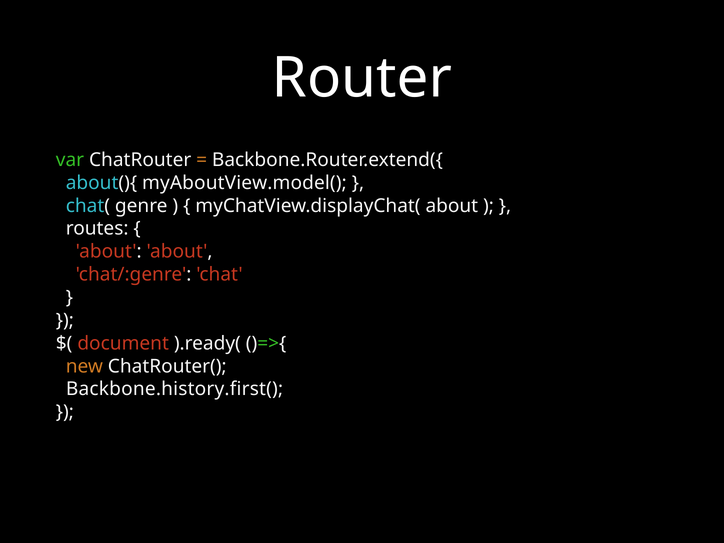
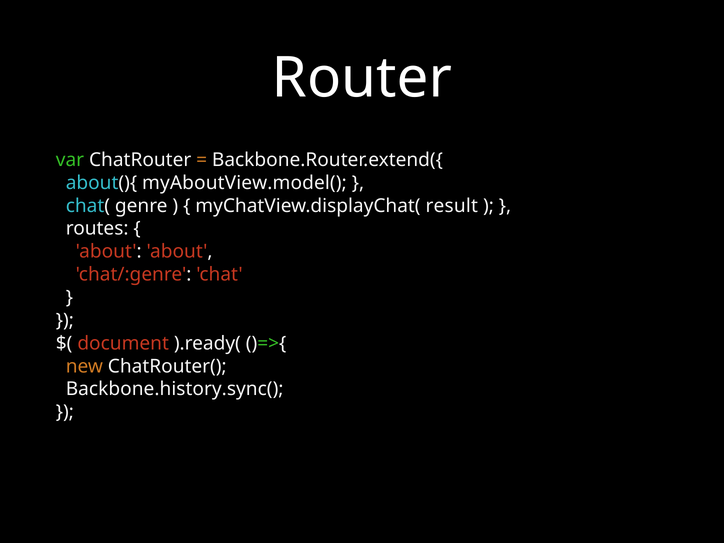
myChatView.displayChat( about: about -> result (452, 206)
Backbone.history.first(: Backbone.history.first( -> Backbone.history.sync( (175, 389)
